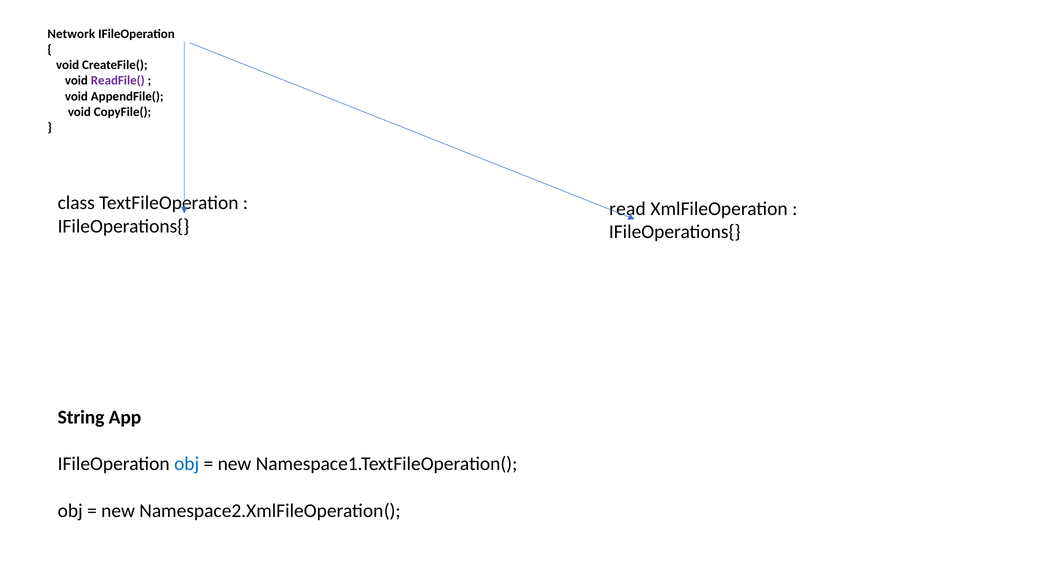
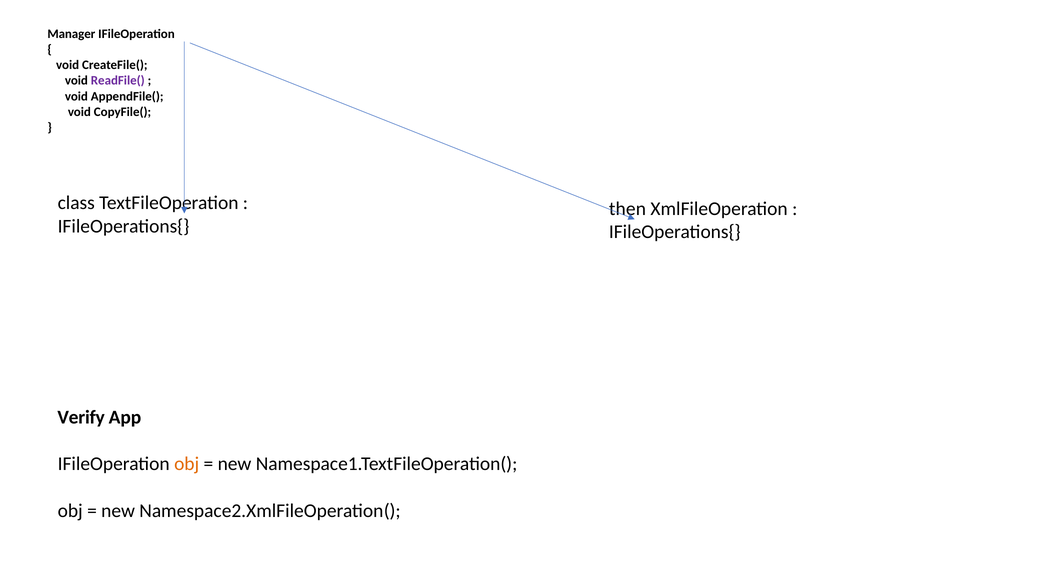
Network: Network -> Manager (71, 34)
read: read -> then (627, 209)
String: String -> Verify (81, 417)
obj colour: blue -> orange (187, 464)
